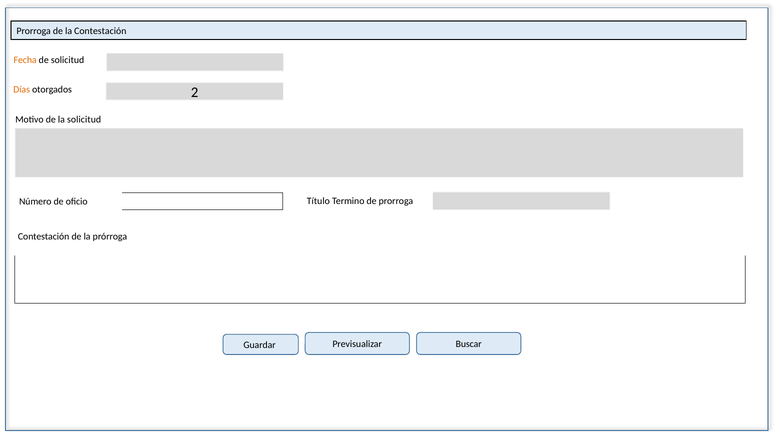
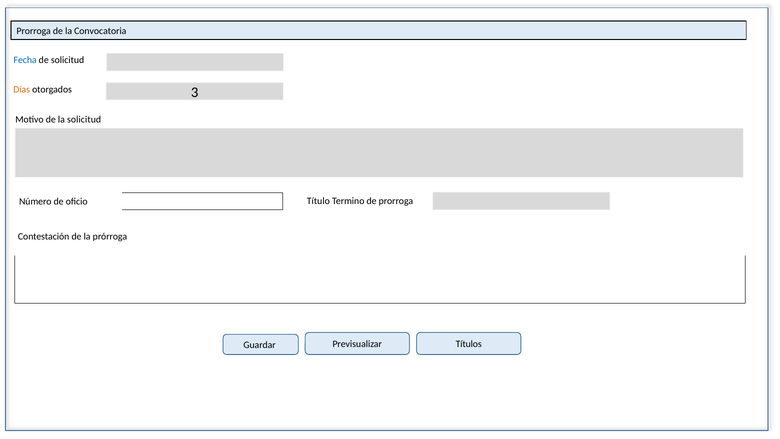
la Contestación: Contestación -> Convocatoria (100, 31)
Fecha colour: orange -> blue (25, 60)
2: 2 -> 3 (195, 92)
Buscar: Buscar -> Títulos (469, 344)
